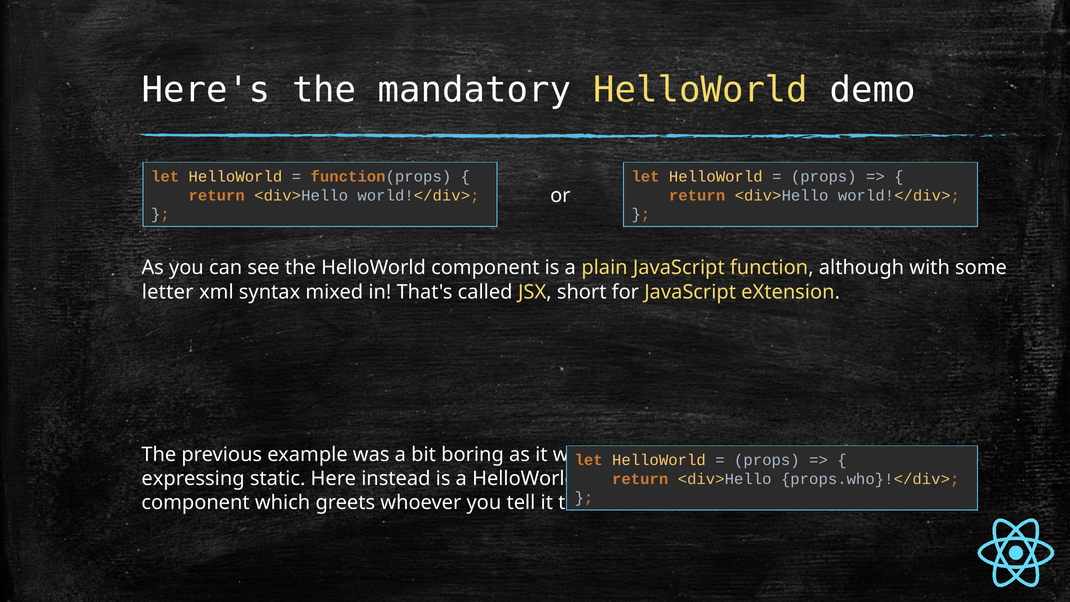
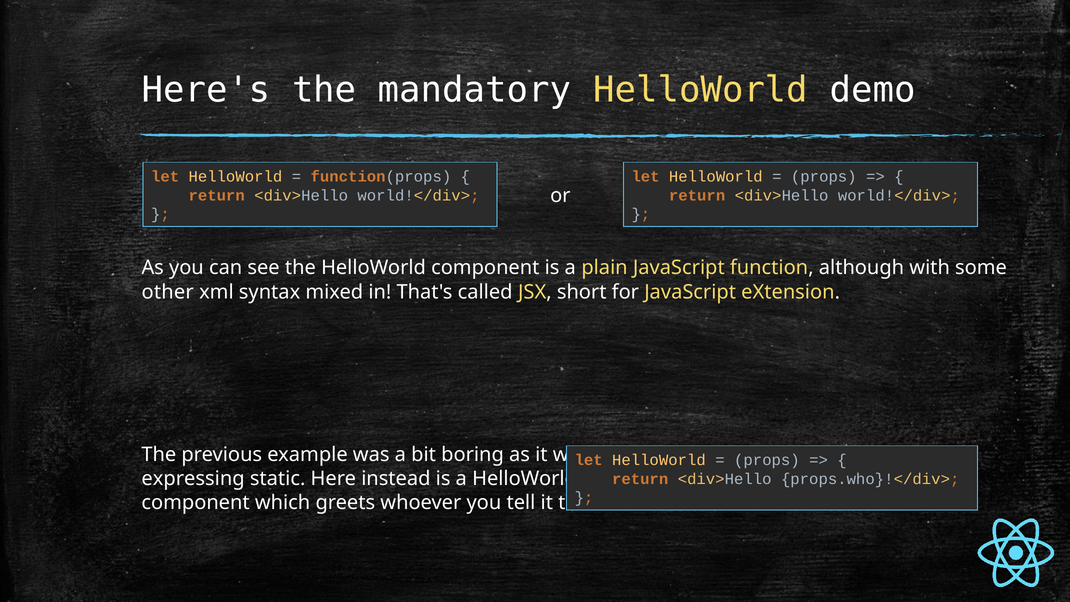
letter: letter -> other (168, 292)
